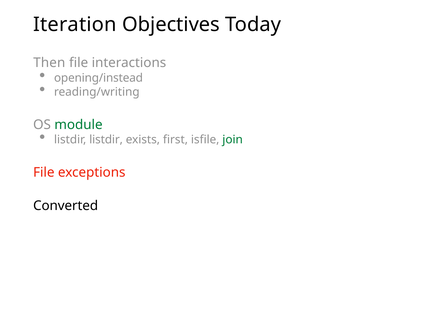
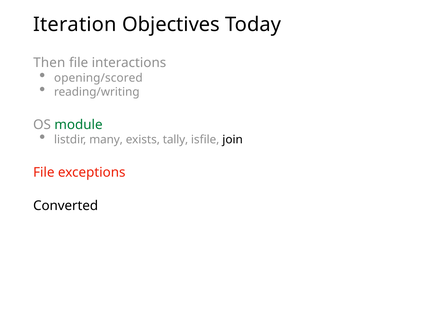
opening/instead: opening/instead -> opening/scored (98, 78)
listdir listdir: listdir -> many (106, 140)
first: first -> tally (176, 140)
join colour: green -> black (233, 140)
